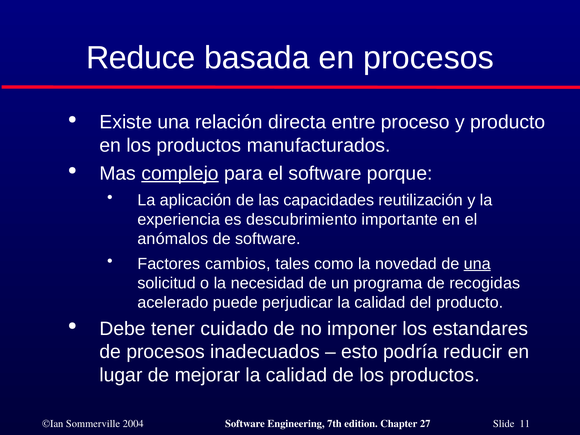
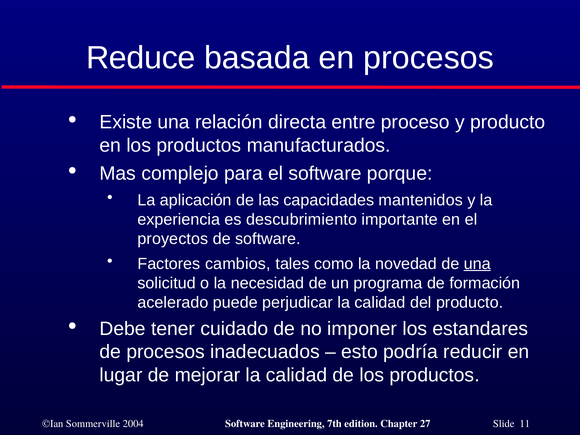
complejo underline: present -> none (180, 173)
reutilización: reutilización -> mantenidos (421, 200)
anómalos: anómalos -> proyectos (173, 239)
recogidas: recogidas -> formación (485, 283)
